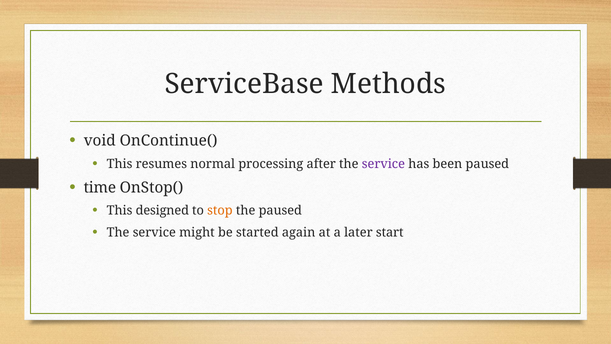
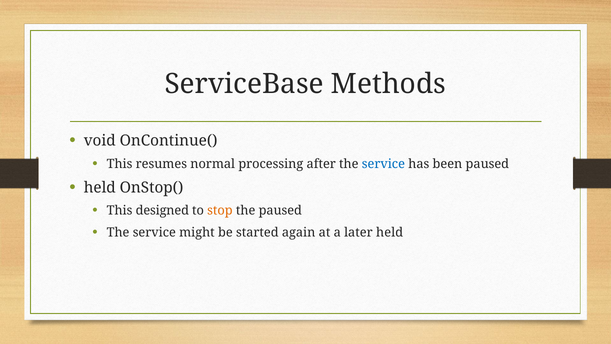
service colour: purple -> blue (383, 164)
time: time -> held (100, 188)
later start: start -> held (390, 232)
